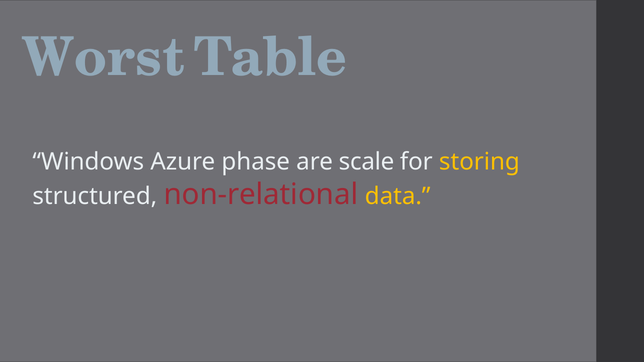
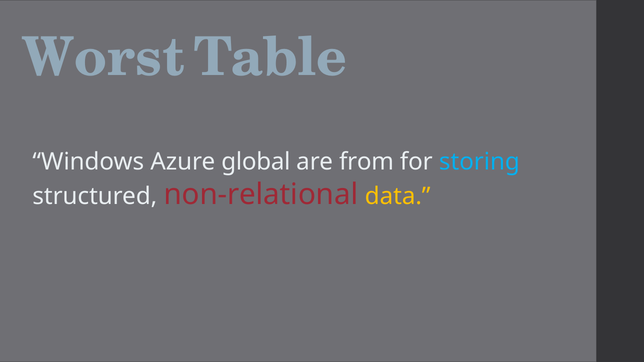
phase: phase -> global (256, 162)
scale: scale -> from (367, 162)
storing colour: yellow -> light blue (479, 162)
